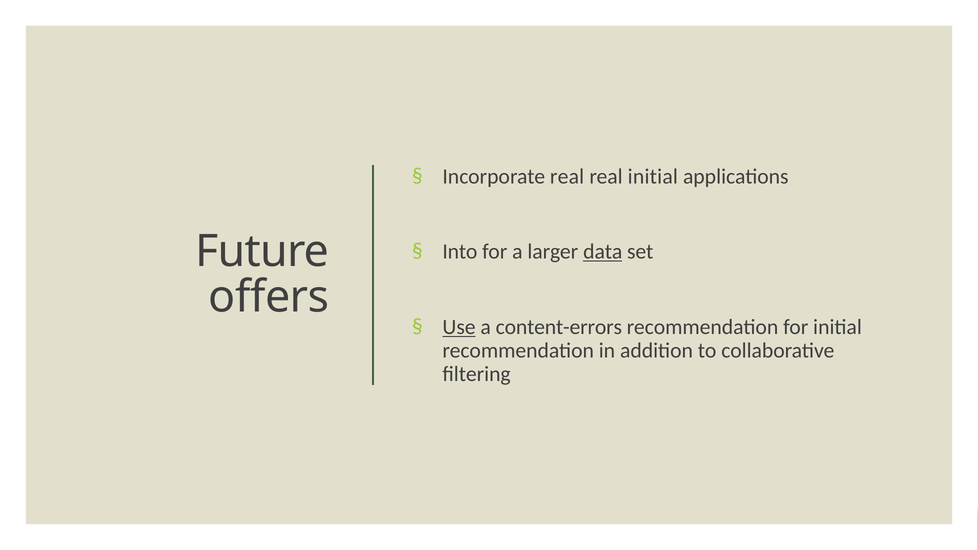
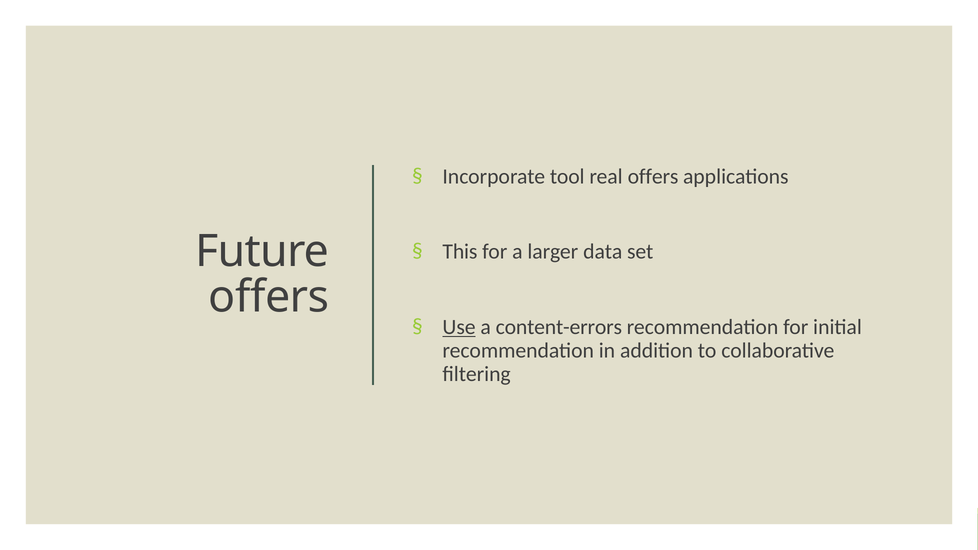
Incorporate real: real -> tool (567, 176)
real initial: initial -> offers (653, 176)
Into: Into -> This (460, 252)
data underline: present -> none (603, 252)
